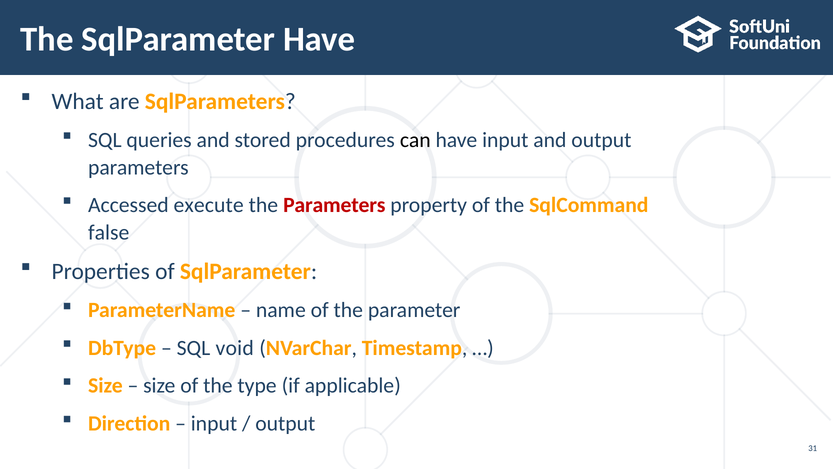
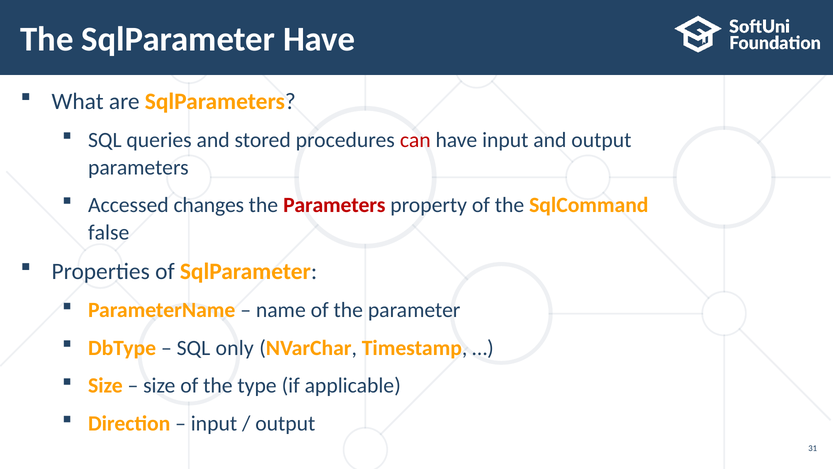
can colour: black -> red (415, 140)
execute: execute -> changes (209, 205)
void: void -> only (235, 348)
